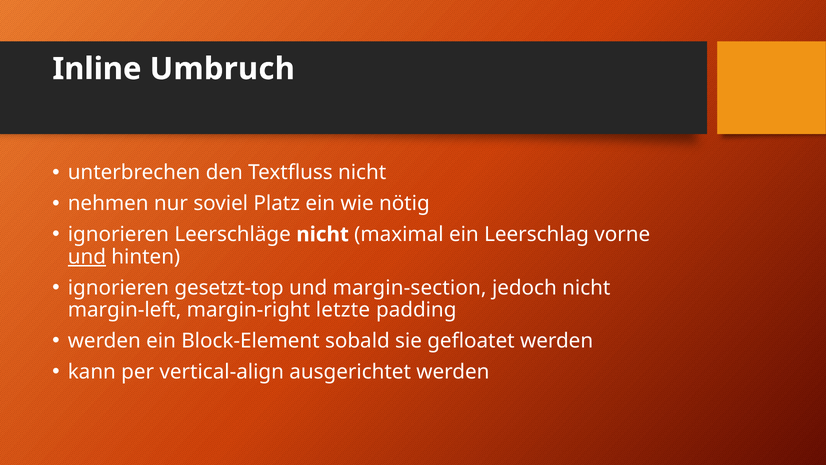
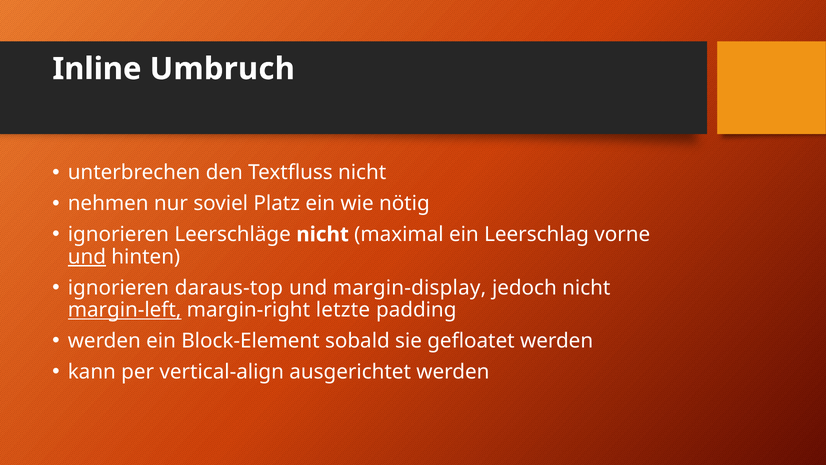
gesetzt-top: gesetzt-top -> daraus-top (229, 287)
margin-section: margin-section -> margin-display (410, 287)
margin-left underline: none -> present (125, 310)
